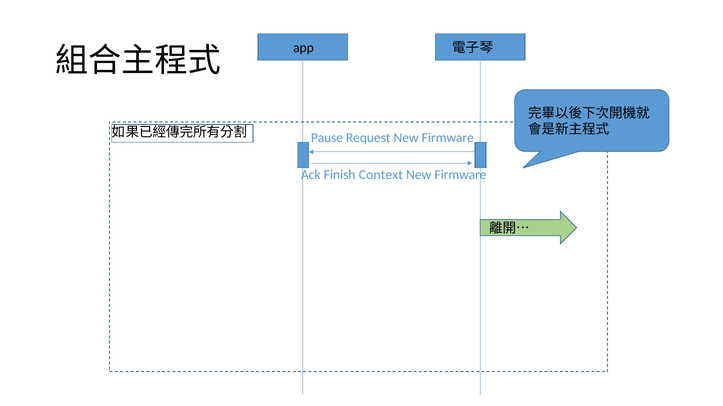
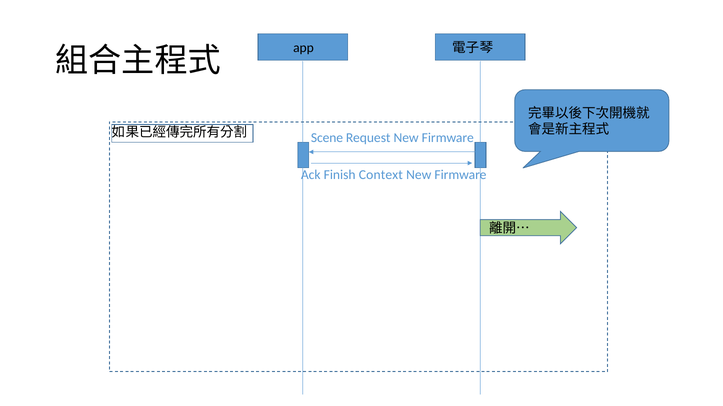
Pause: Pause -> Scene (327, 138)
